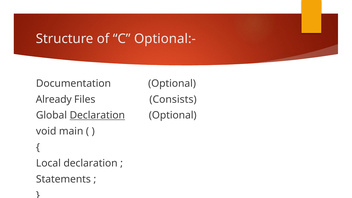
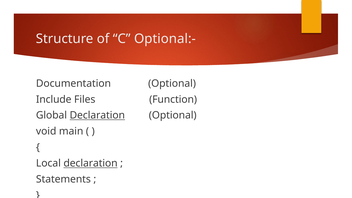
Already: Already -> Include (54, 99)
Consists: Consists -> Function (173, 99)
declaration underline: none -> present (91, 163)
